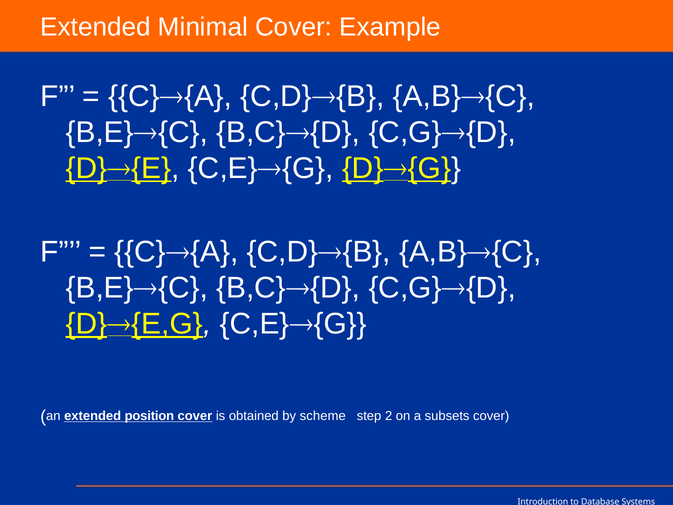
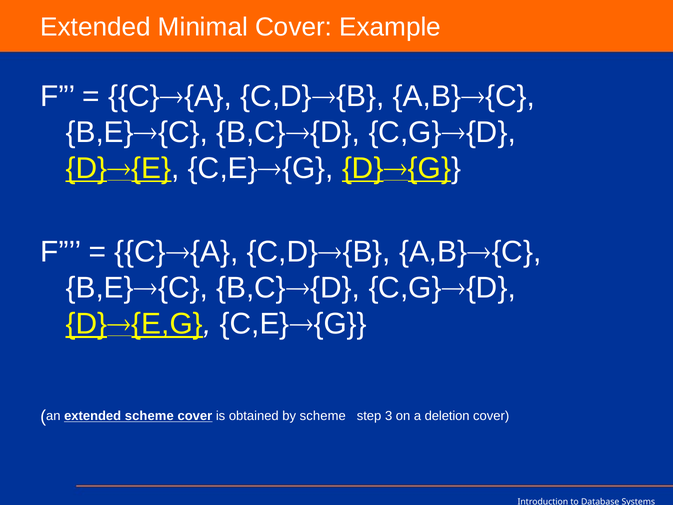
extended position: position -> scheme (149, 416)
2: 2 -> 3 (389, 416)
subsets: subsets -> deletion (447, 416)
